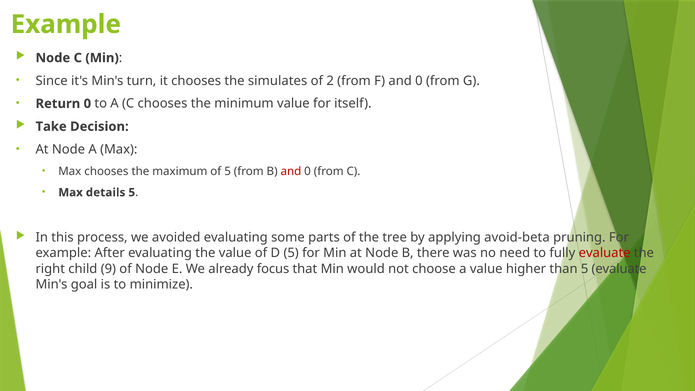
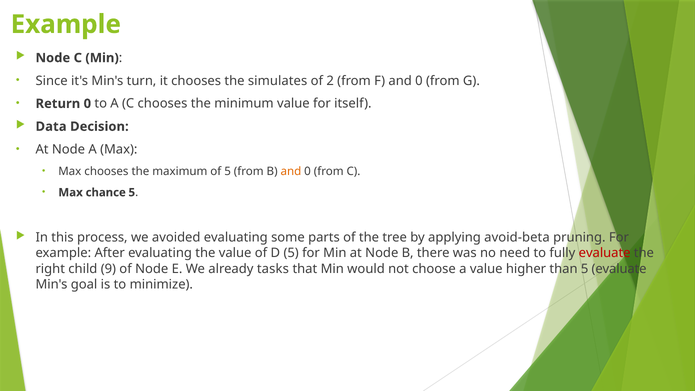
Take: Take -> Data (51, 127)
and colour: red -> orange (291, 171)
details: details -> chance (106, 192)
focus: focus -> tasks (273, 269)
